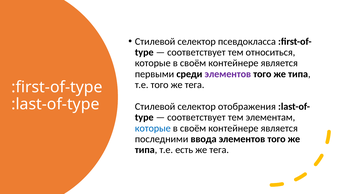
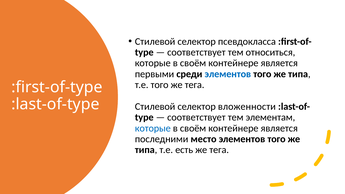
элементов colour: purple -> blue (228, 74)
отображения: отображения -> вложенности (247, 107)
ввода: ввода -> место (204, 139)
